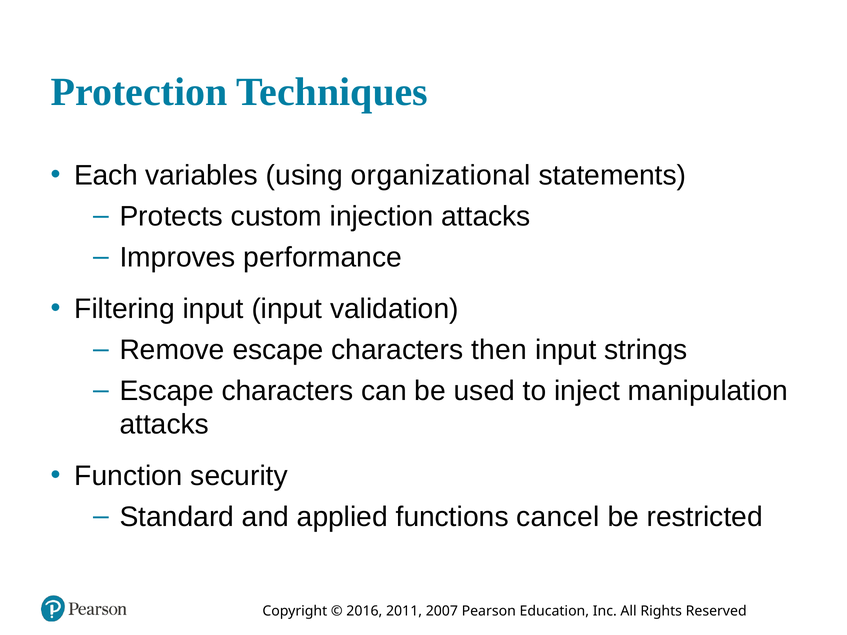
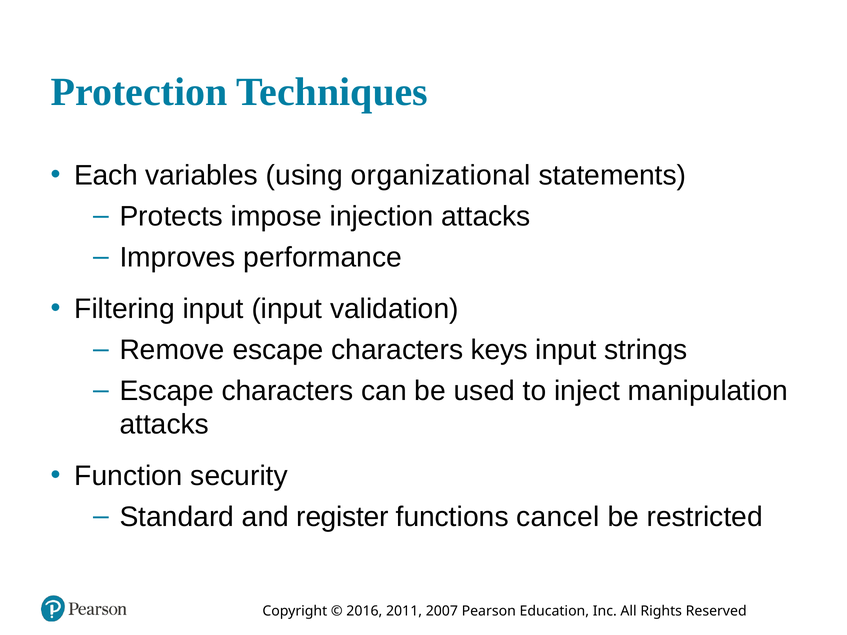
custom: custom -> impose (276, 217)
then: then -> keys (499, 350)
applied: applied -> register (343, 517)
